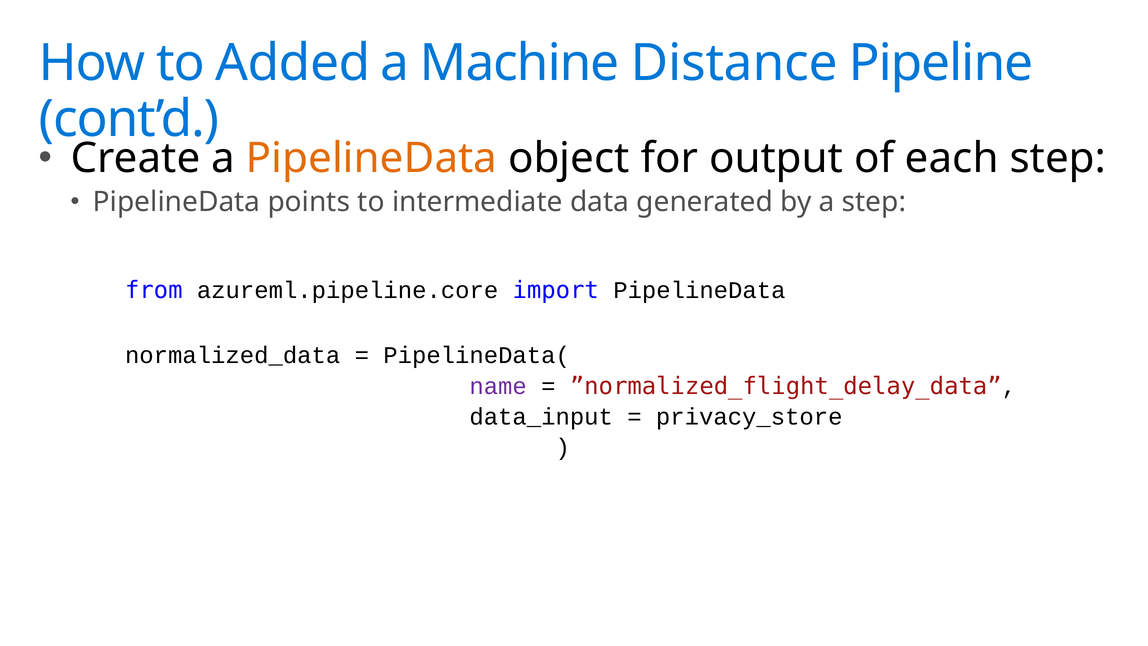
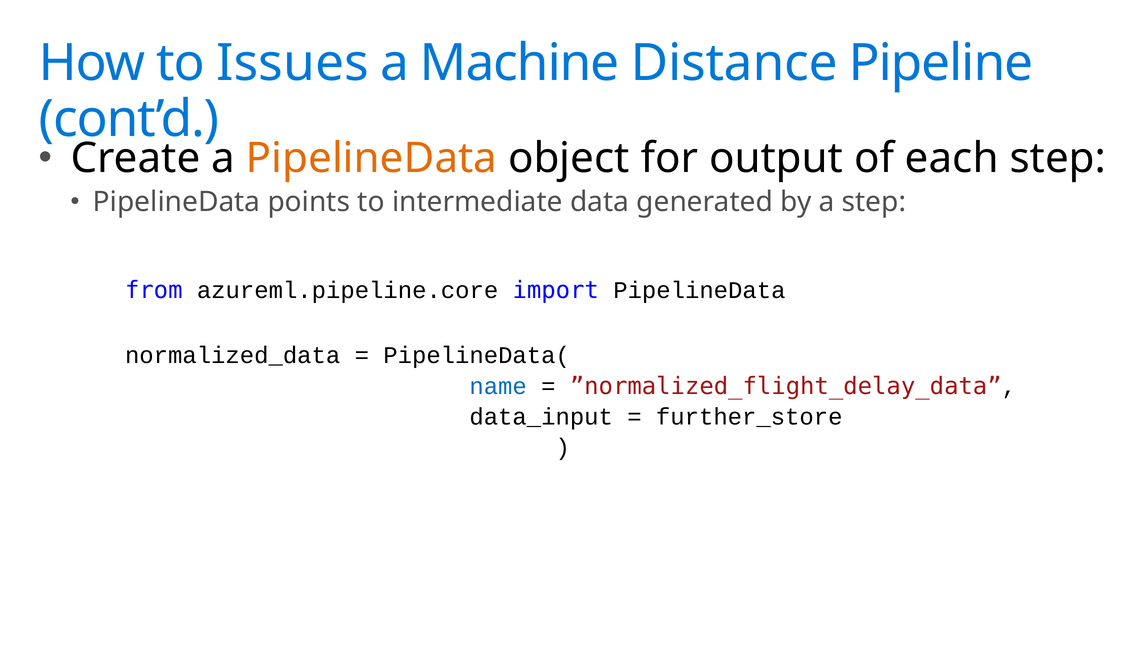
Added: Added -> Issues (293, 63)
name colour: purple -> blue (498, 386)
privacy_store: privacy_store -> further_store (749, 417)
